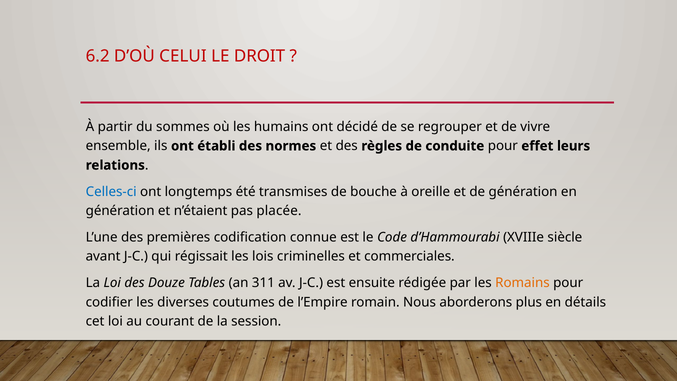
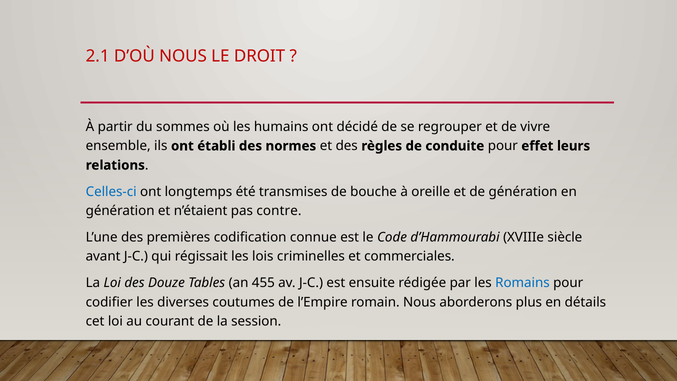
6.2: 6.2 -> 2.1 (98, 56)
D’OÙ CELUI: CELUI -> NOUS (183, 56)
placée: placée -> contre (279, 211)
311: 311 -> 455 (263, 283)
Romains colour: orange -> blue (522, 283)
